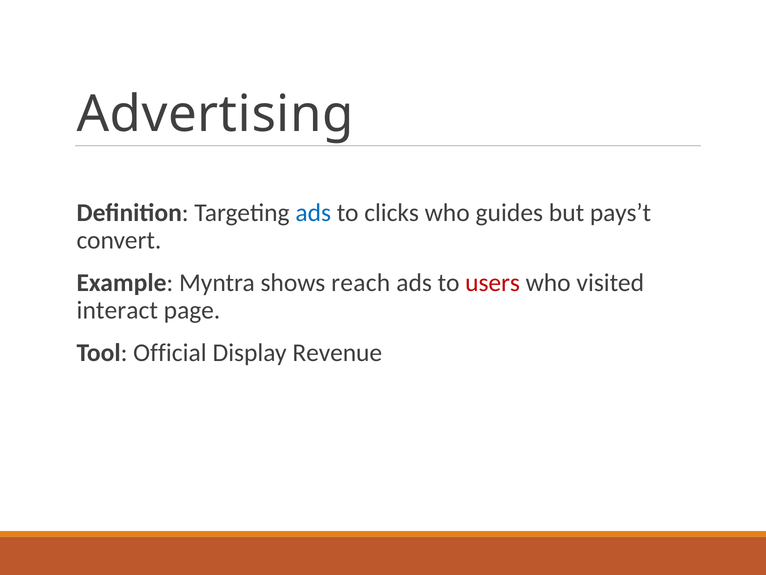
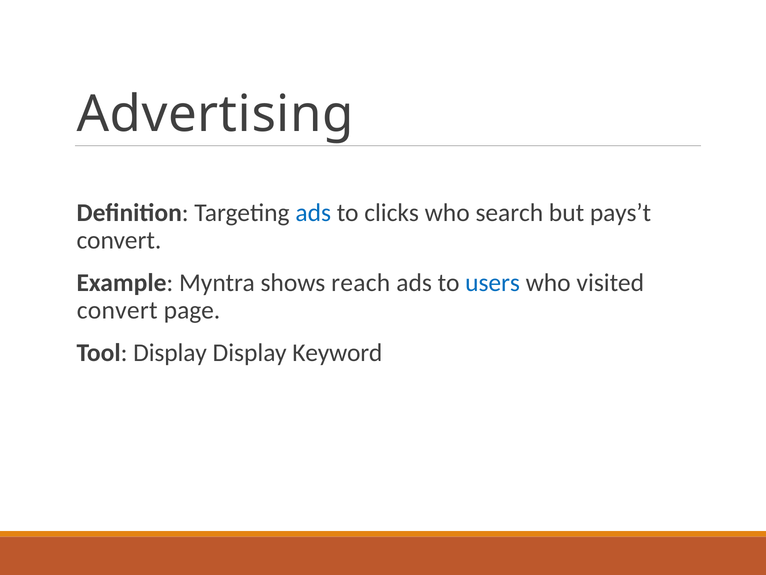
guides: guides -> search (509, 213)
users colour: red -> blue (493, 283)
interact: interact -> convert (117, 310)
Tool Official: Official -> Display (170, 353)
Revenue: Revenue -> Keyword (337, 353)
